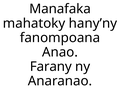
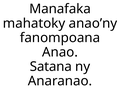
hany’ny: hany’ny -> anao’ny (93, 23)
Farany: Farany -> Satana (51, 67)
